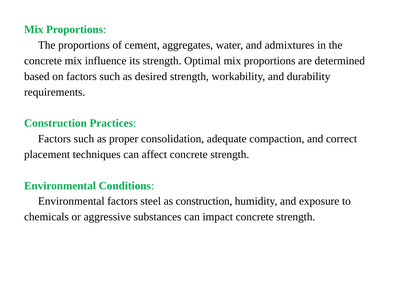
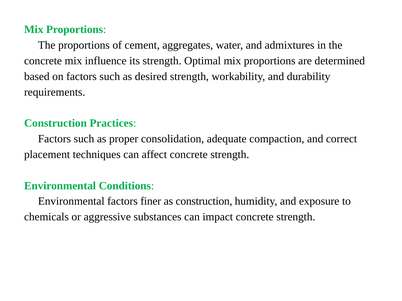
steel: steel -> finer (151, 202)
